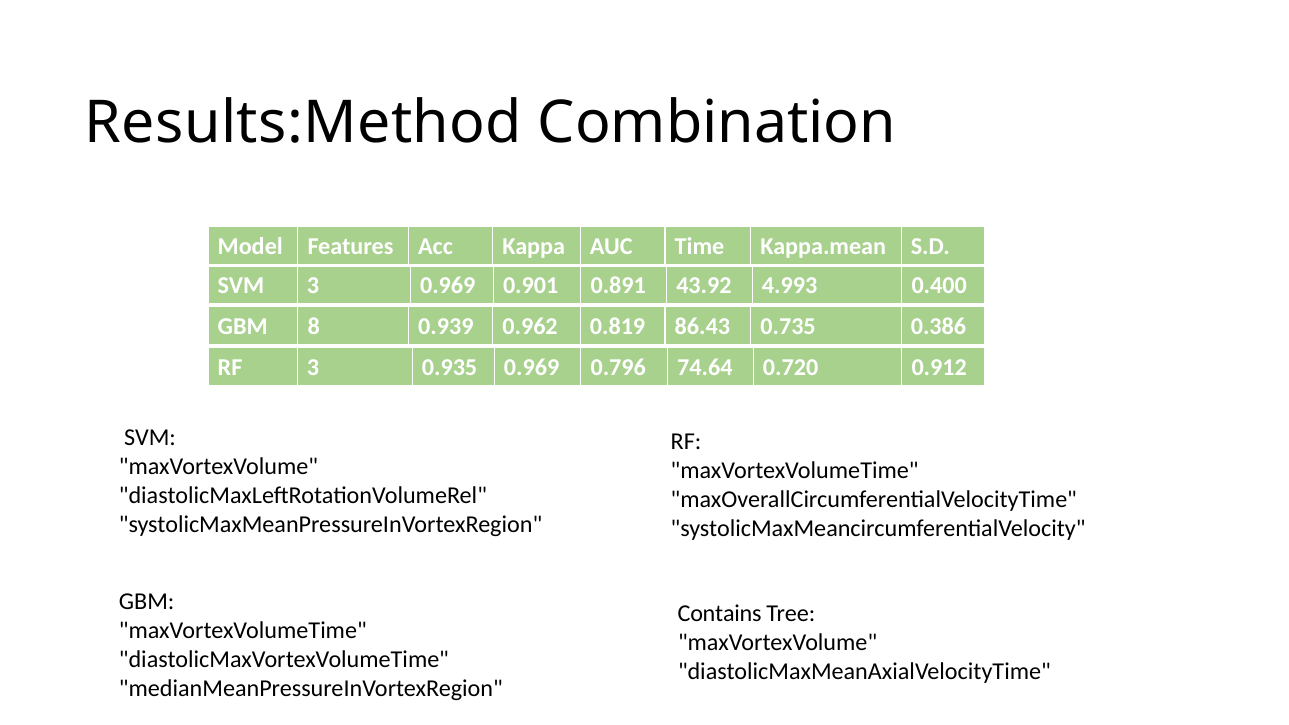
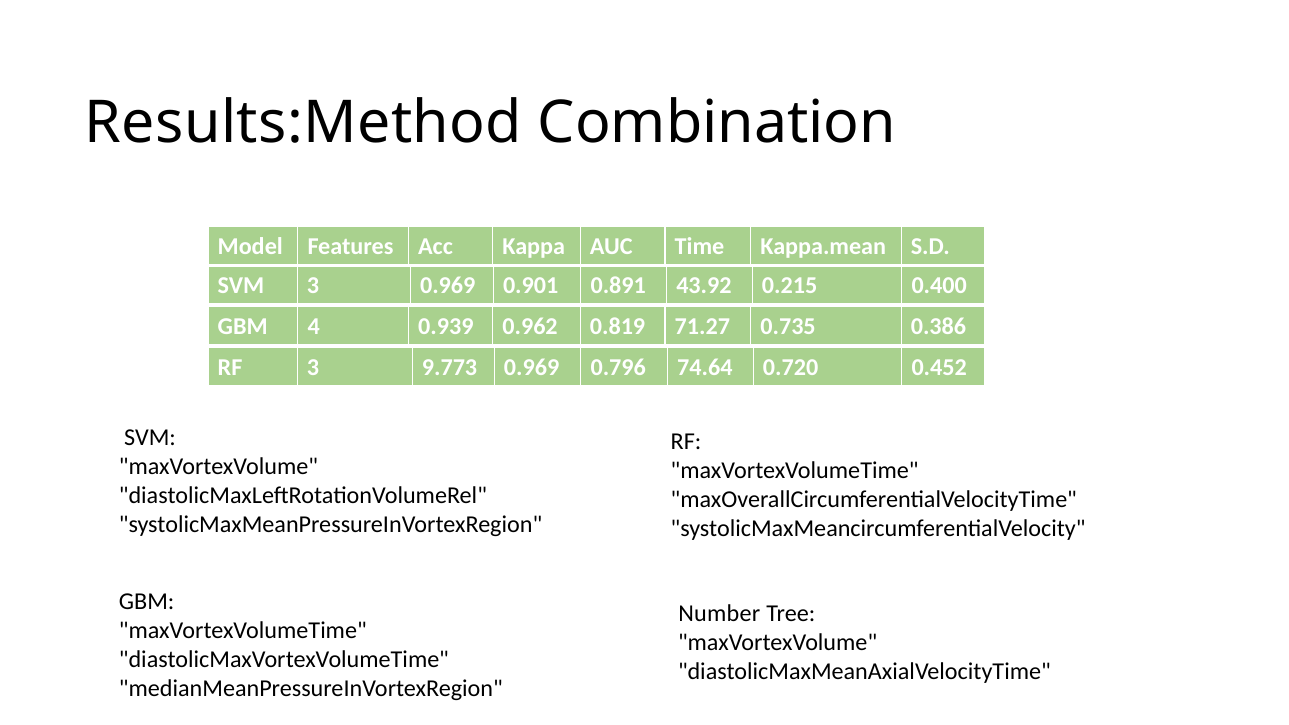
4.993: 4.993 -> 0.215 (790, 286)
8: 8 -> 4 (314, 327)
86.43: 86.43 -> 71.27 (702, 327)
0.935: 0.935 -> 9.773 (450, 367)
0.912: 0.912 -> 0.452 (939, 367)
Contains: Contains -> Number (719, 613)
